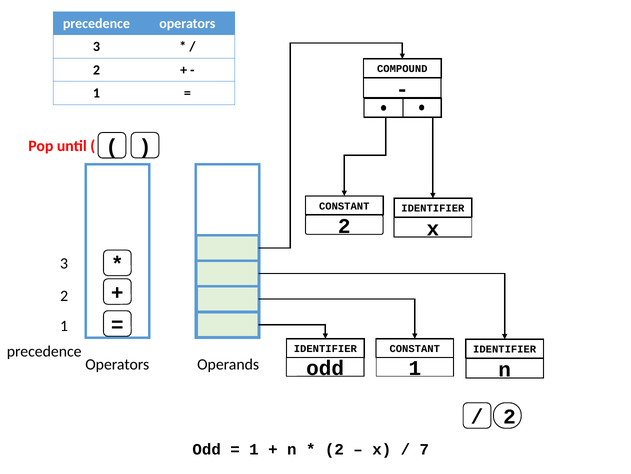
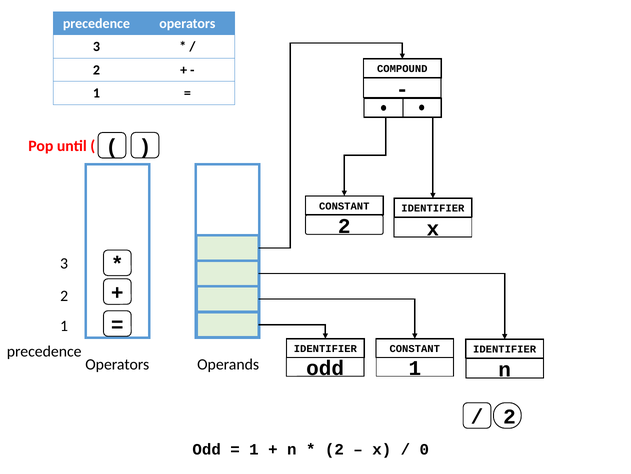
7: 7 -> 0 (424, 449)
